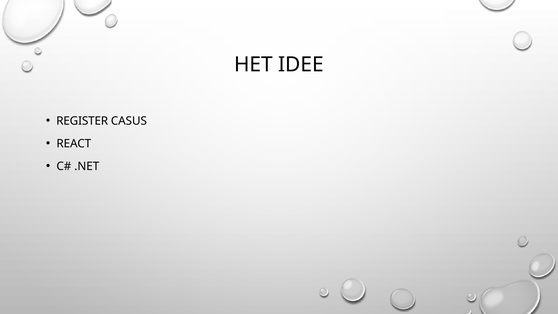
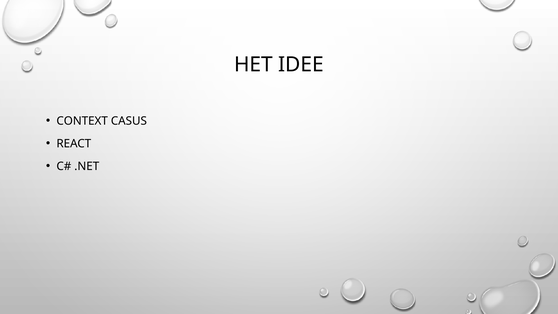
REGISTER: REGISTER -> CONTEXT (82, 121)
